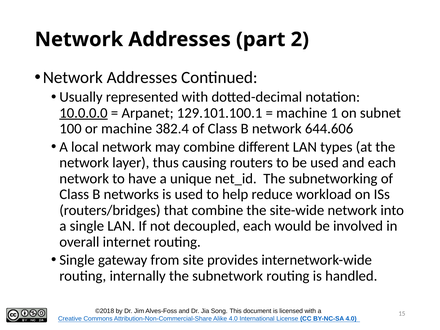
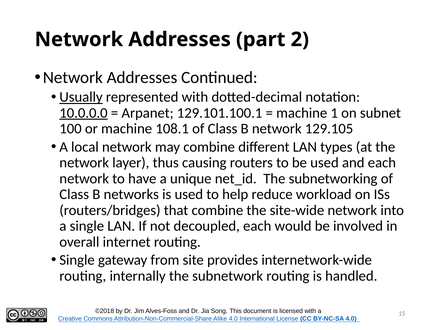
Usually underline: none -> present (81, 97)
382.4: 382.4 -> 108.1 (172, 129)
644.606: 644.606 -> 129.105 (329, 129)
